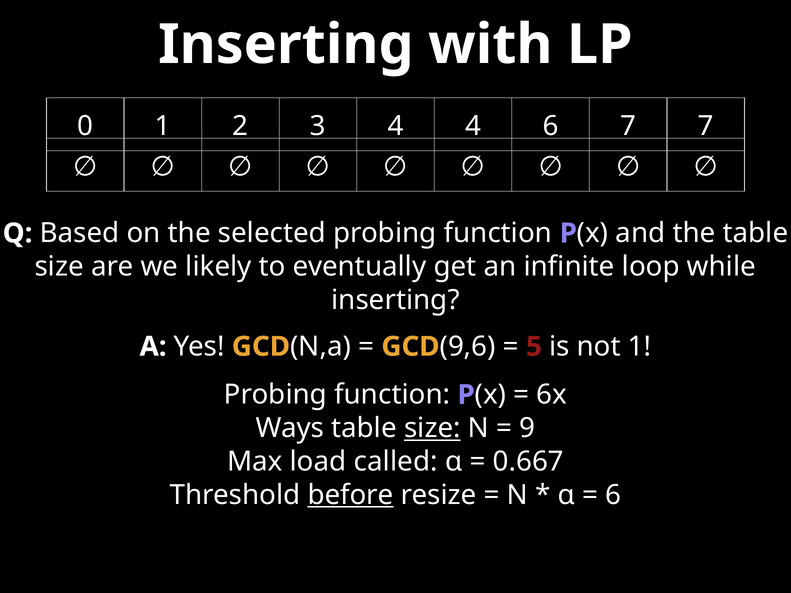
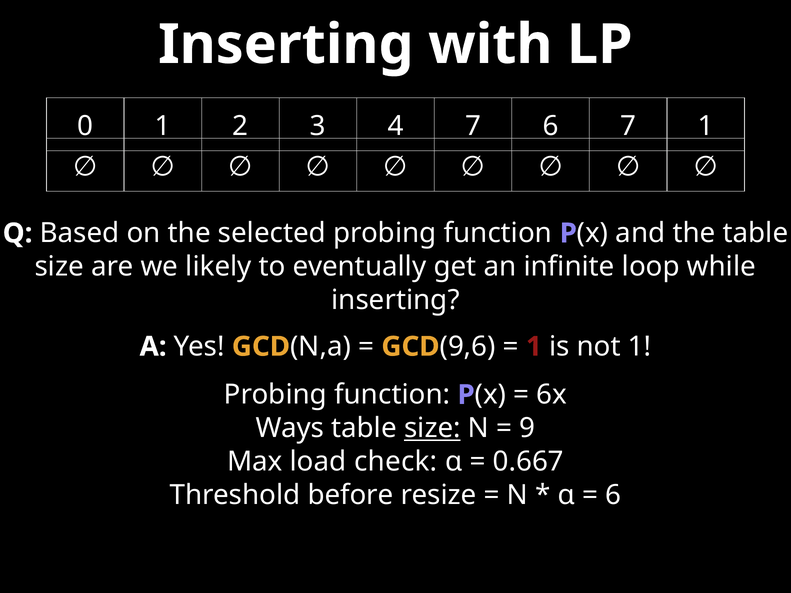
4 4: 4 -> 7 (473, 126)
7 7: 7 -> 1 (706, 126)
5: 5 -> 1 (534, 347)
called: called -> check (396, 462)
before underline: present -> none (351, 495)
